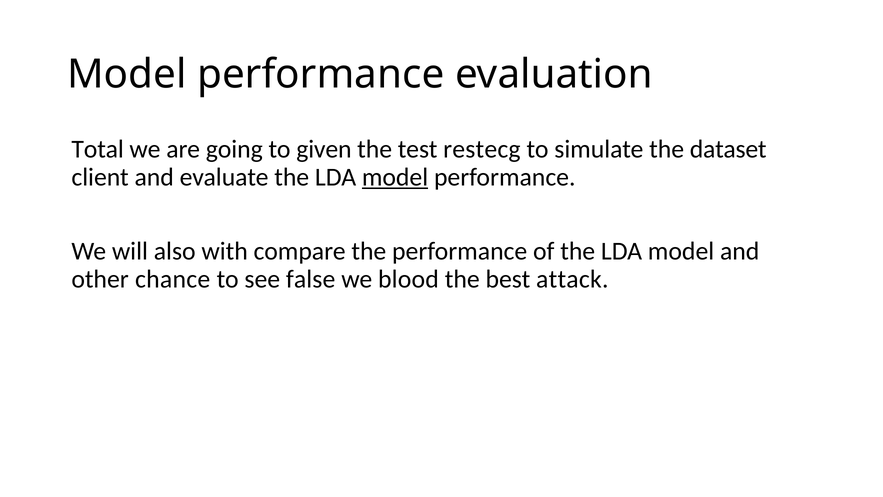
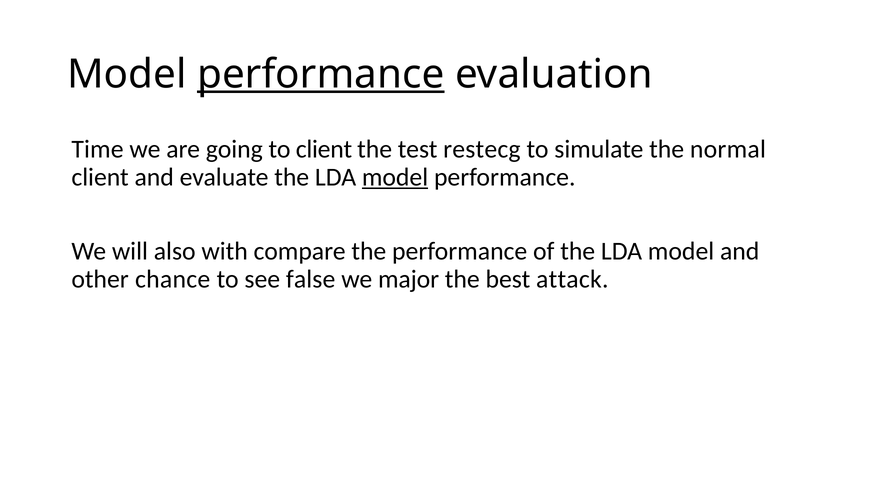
performance underline: none -> present (321, 74)
Total: Total -> Time (98, 149)
to given: given -> client (324, 149)
dataset: dataset -> normal (728, 149)
blood: blood -> major (409, 279)
